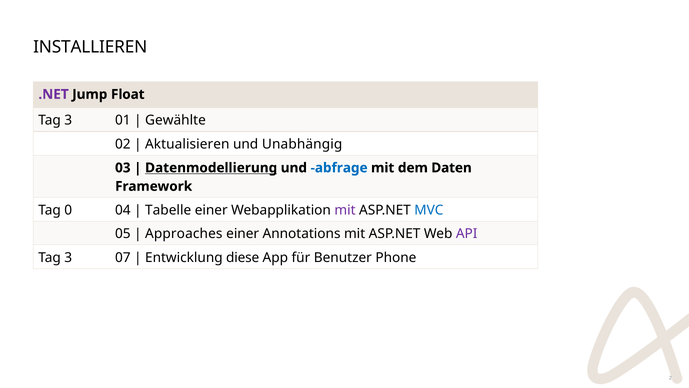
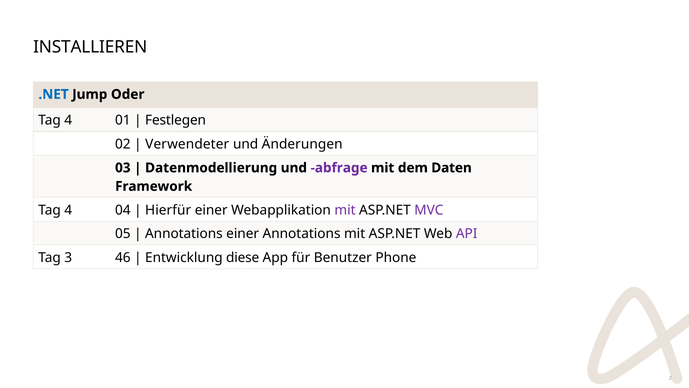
.NET colour: purple -> blue (54, 94)
Float: Float -> Oder (128, 94)
3: 3 -> 4 (68, 120)
Gewählte: Gewählte -> Festlegen (176, 120)
Aktualisieren: Aktualisieren -> Verwendeter (187, 144)
Unabhängig: Unabhängig -> Änderungen (302, 144)
Datenmodellierung underline: present -> none (211, 168)
abfrage colour: blue -> purple (339, 168)
0: 0 -> 4 (68, 210)
Tabelle: Tabelle -> Hierfür (168, 210)
MVC colour: blue -> purple (429, 210)
Approaches: Approaches -> Annotations (184, 234)
07: 07 -> 46 (123, 257)
